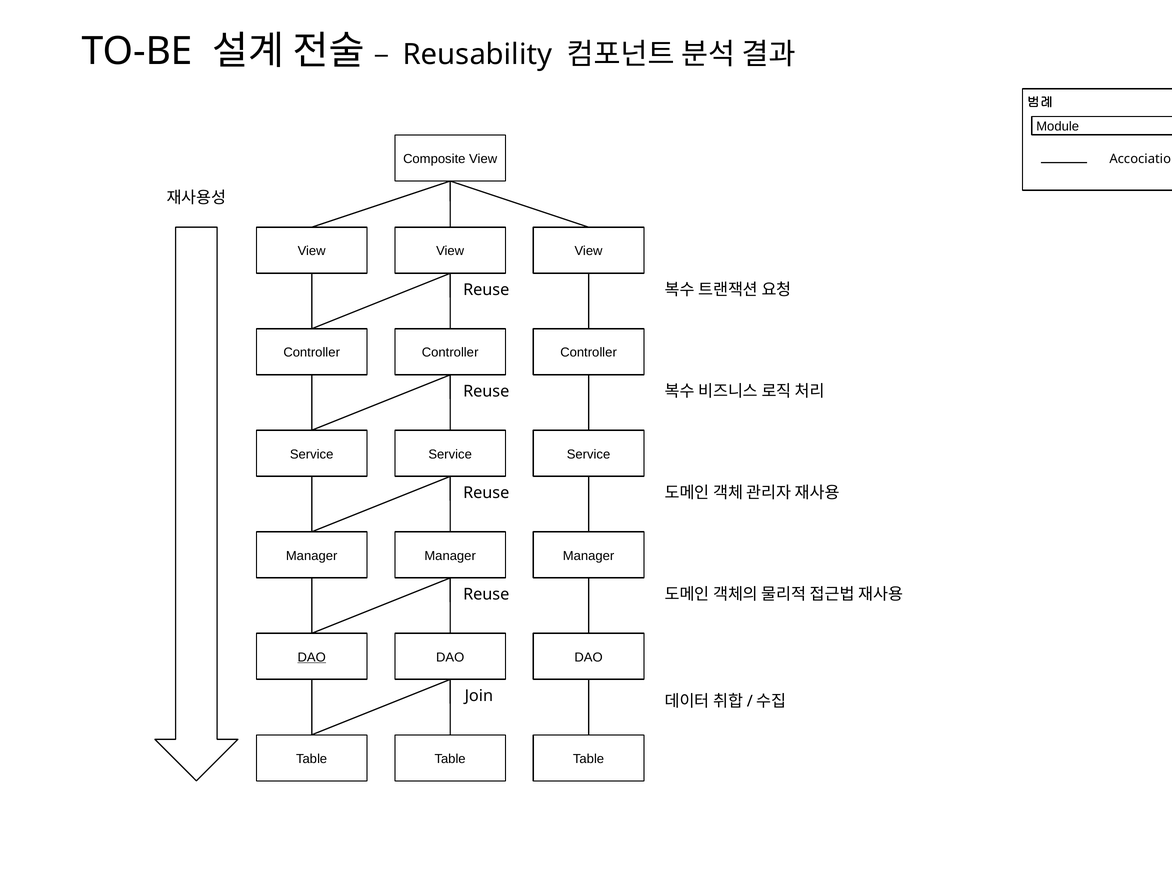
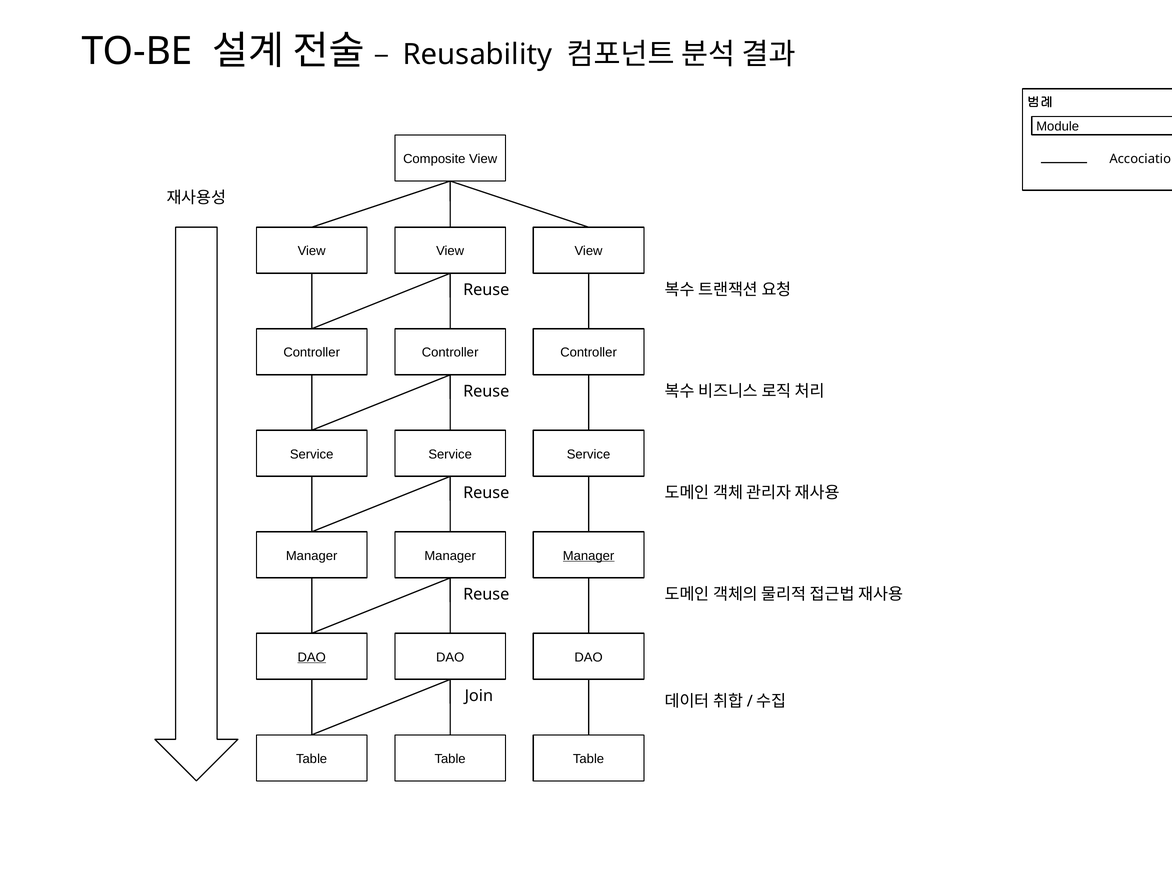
Manager underline: none -> present (589, 556)
